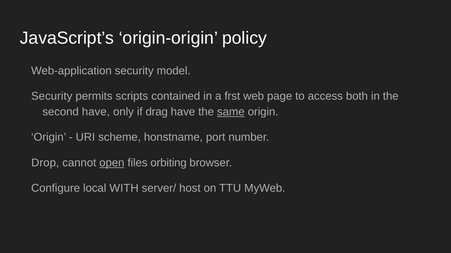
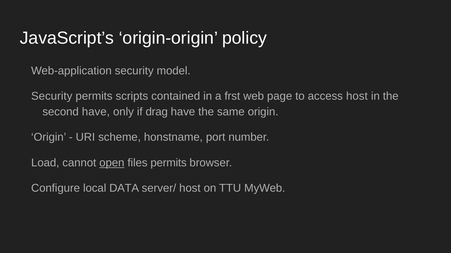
access both: both -> host (357, 96)
same underline: present -> none (231, 112)
Drop: Drop -> Load (45, 163)
files orbiting: orbiting -> permits (169, 163)
WITH: WITH -> DATA (124, 189)
